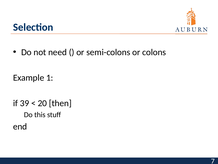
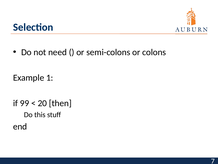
39: 39 -> 99 (25, 103)
